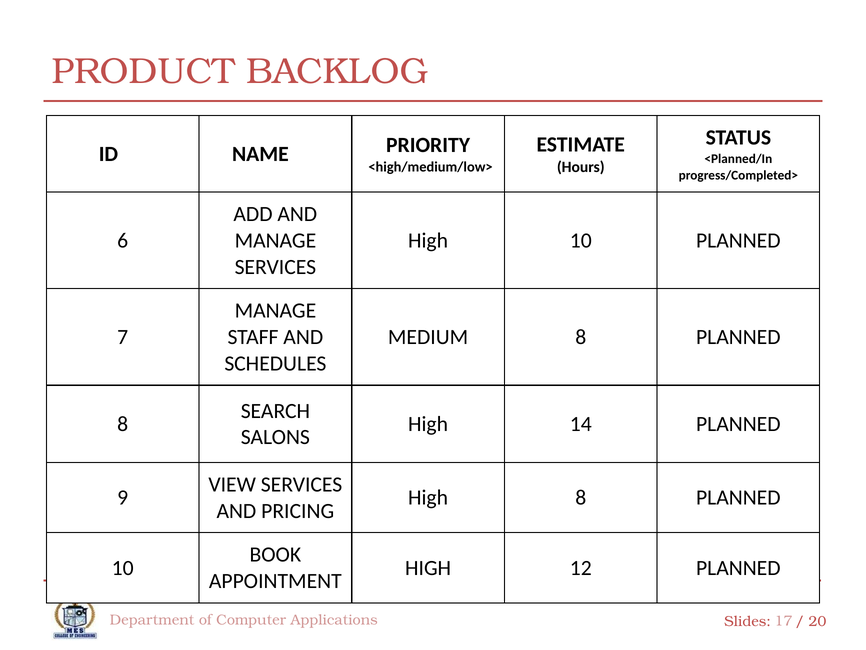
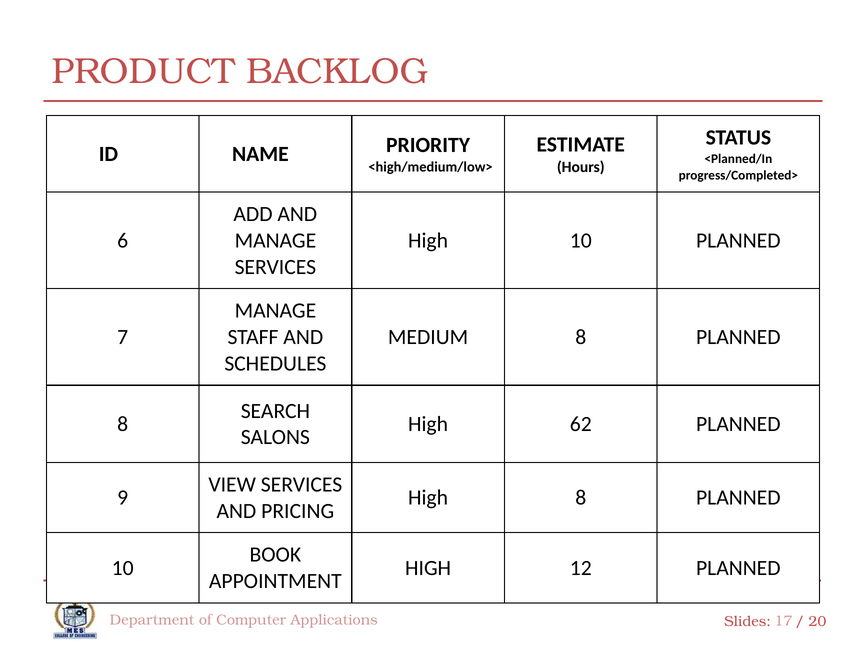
14: 14 -> 62 (581, 424)
